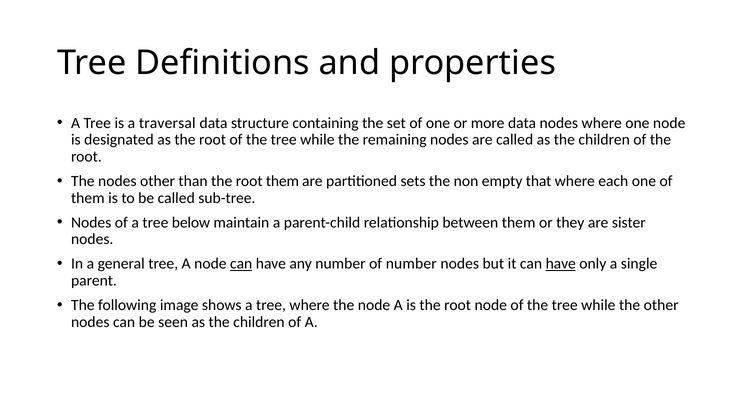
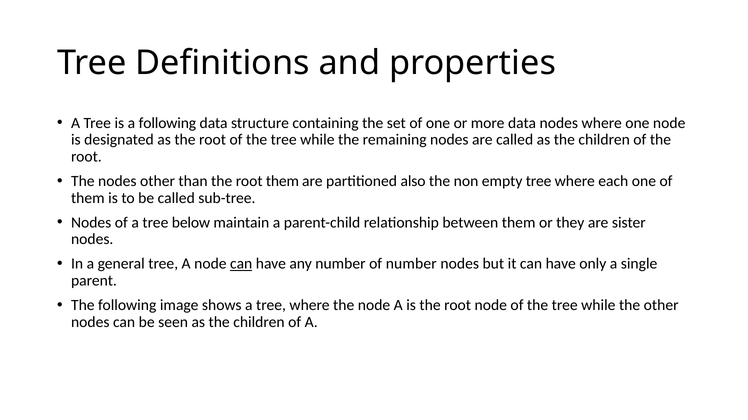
a traversal: traversal -> following (167, 123)
sets: sets -> also (413, 181)
empty that: that -> tree (539, 181)
have underline: present -> none (561, 264)
